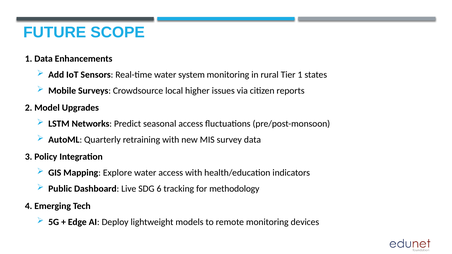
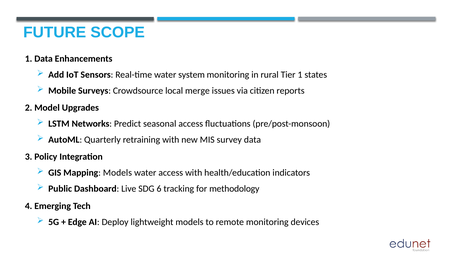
higher: higher -> merge (197, 91)
Mapping Explore: Explore -> Models (117, 173)
